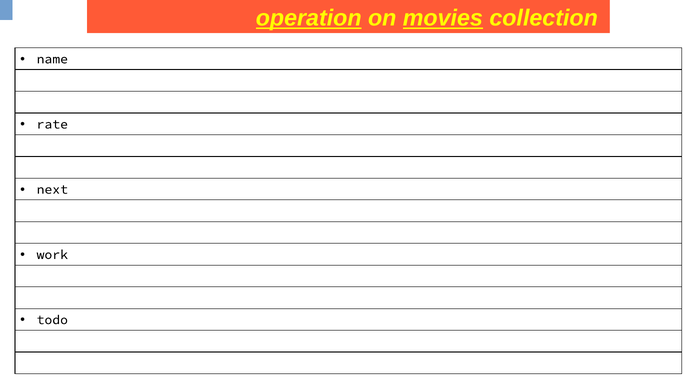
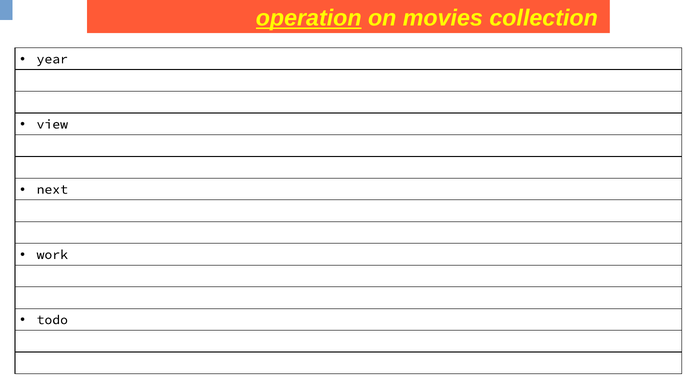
movies underline: present -> none (443, 18)
name: name -> year (52, 59)
rate: rate -> view (52, 124)
